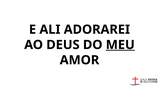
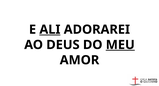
ALI underline: none -> present (50, 30)
